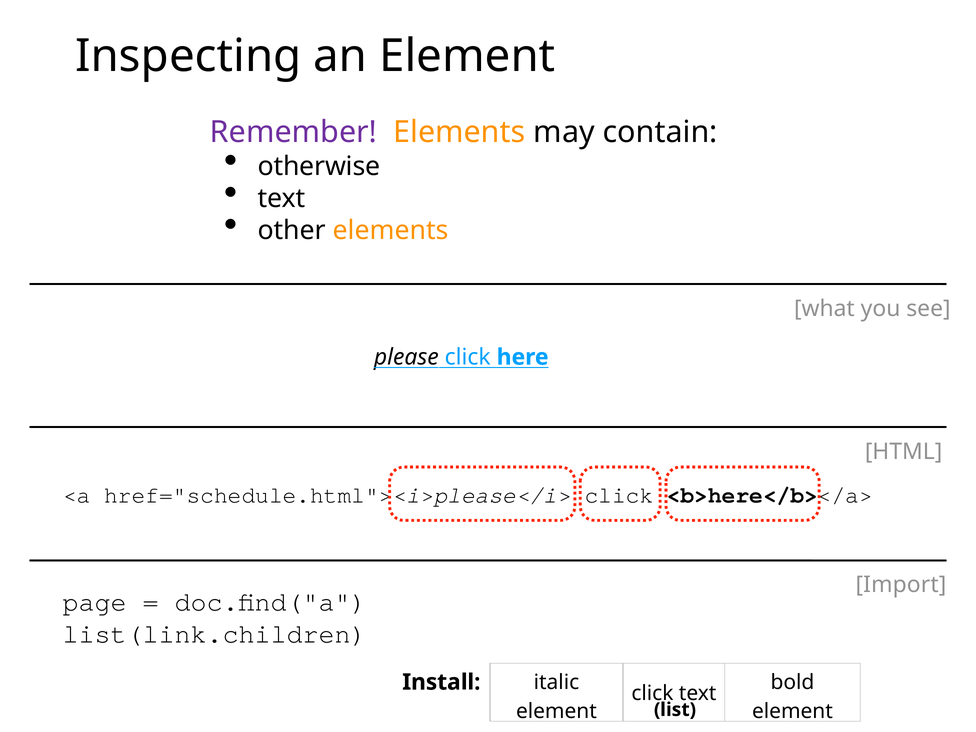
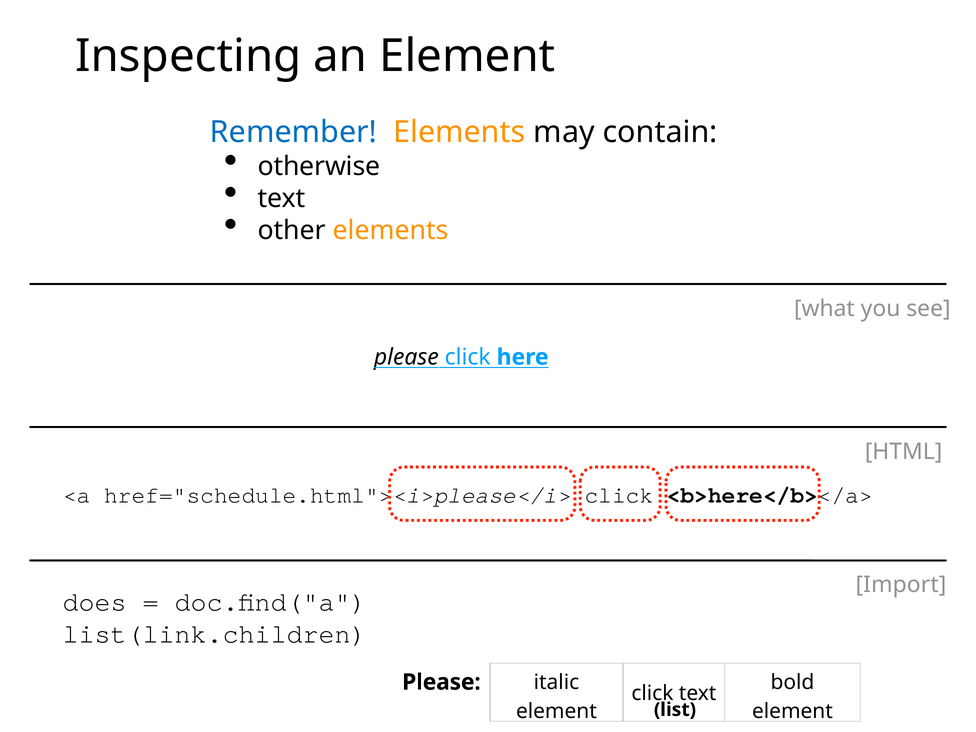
Remember colour: purple -> blue (294, 132)
page: page -> does (95, 602)
Install: Install -> Please (441, 682)
